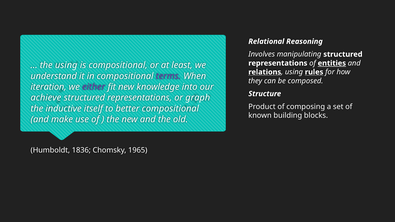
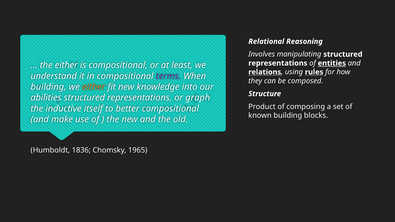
the using: using -> either (66, 65)
iteration: iteration -> building (48, 87)
either colour: purple -> orange (94, 87)
achieve: achieve -> abilities (46, 98)
